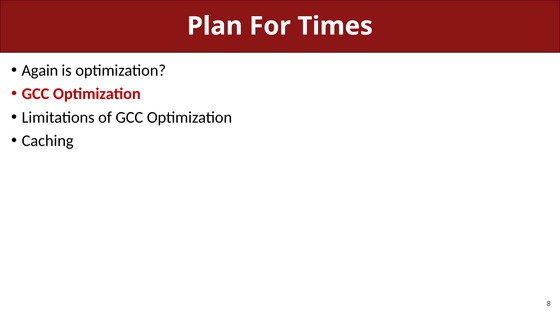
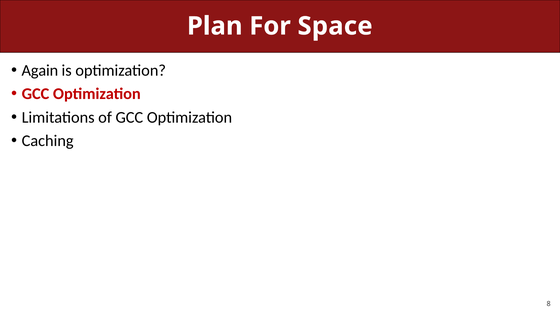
Times: Times -> Space (335, 26)
